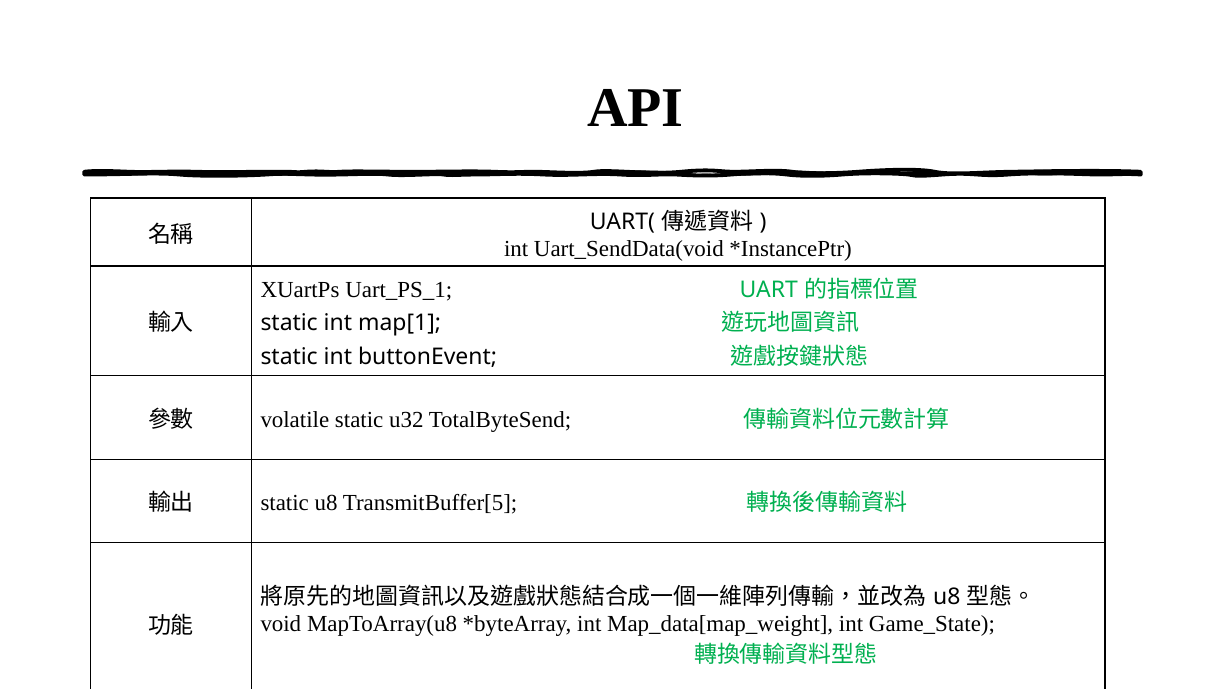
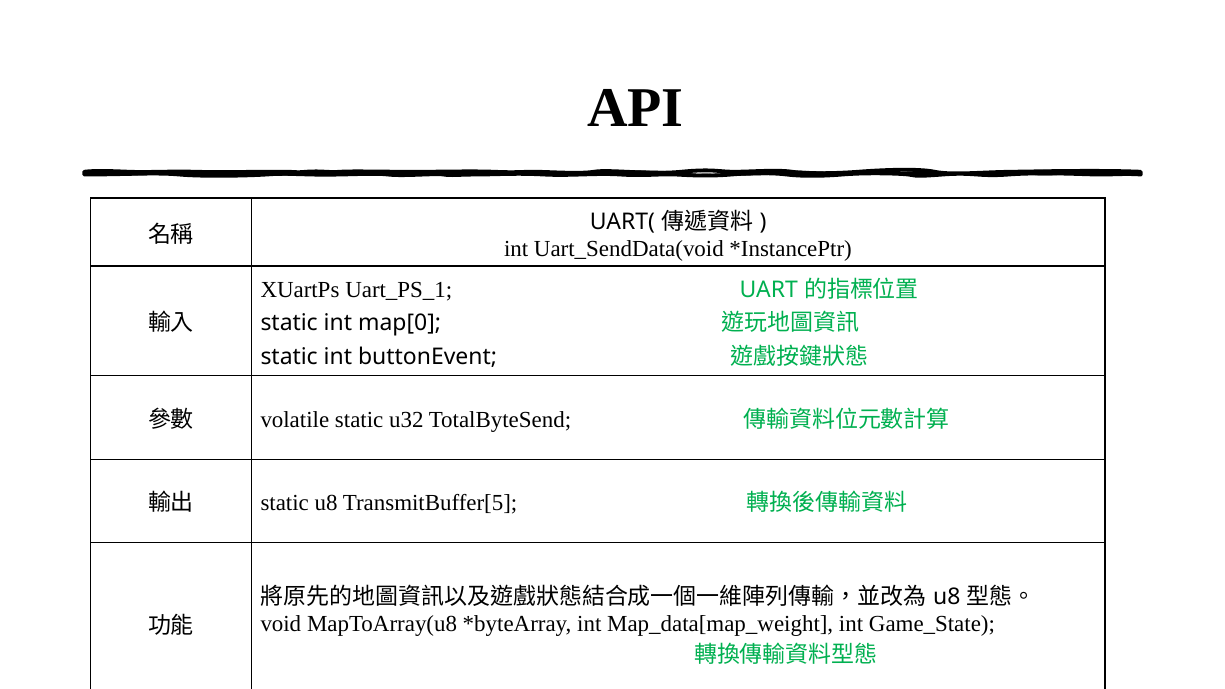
map[1: map[1 -> map[0 (400, 323)
